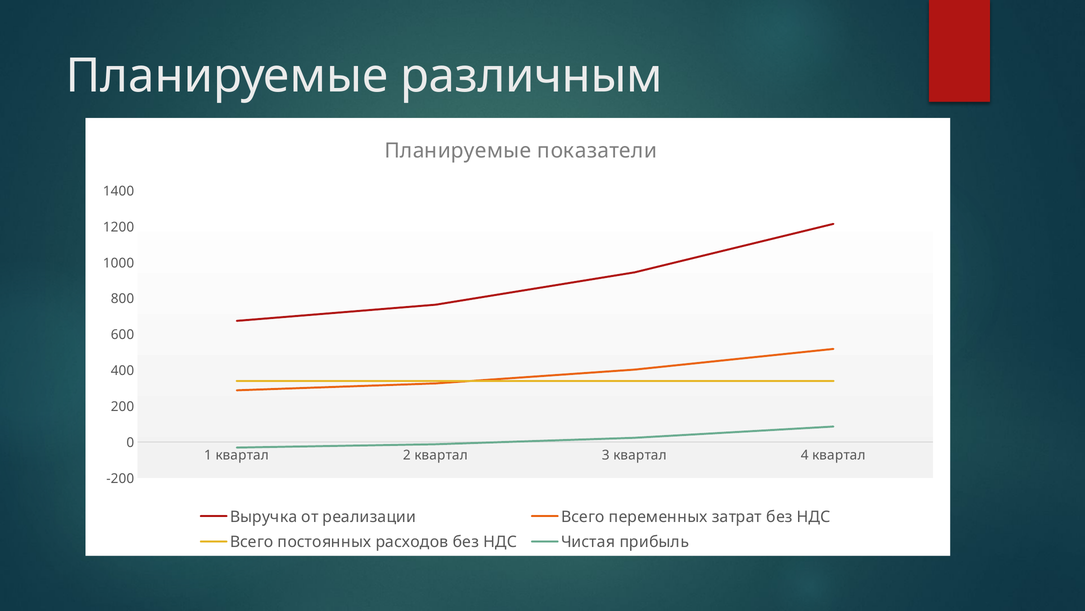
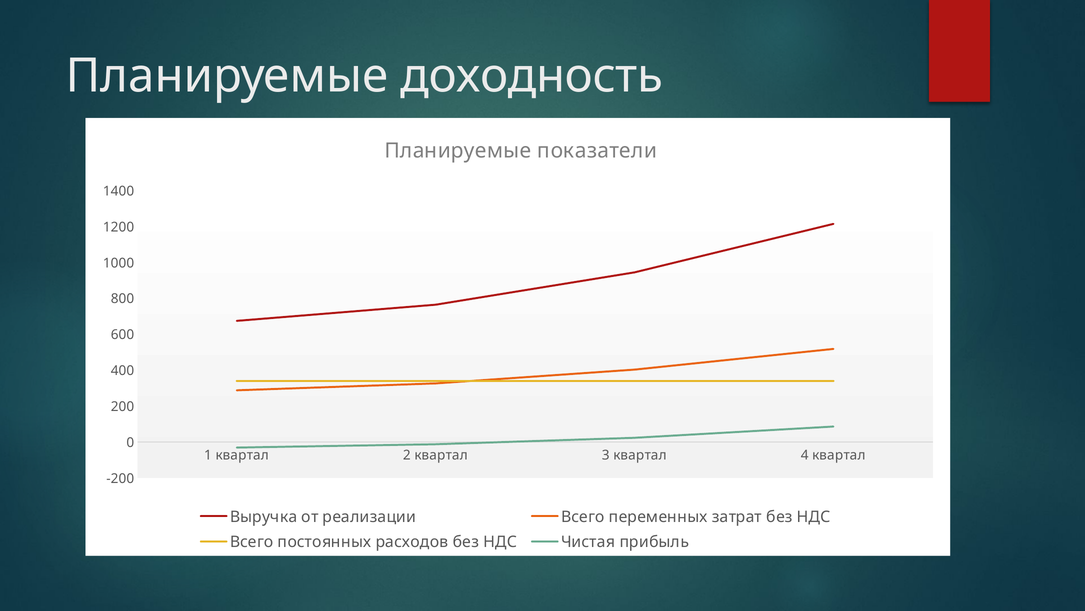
различным: различным -> доходность (532, 76)
